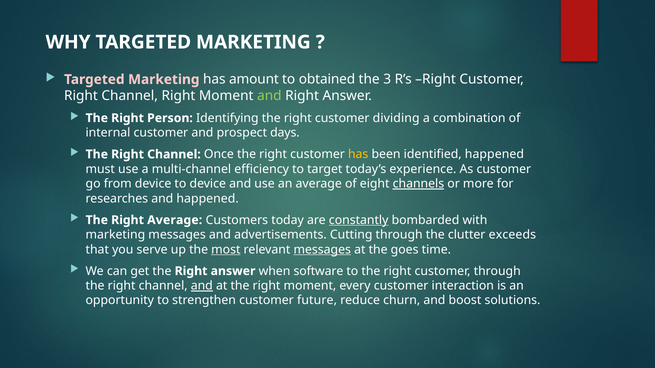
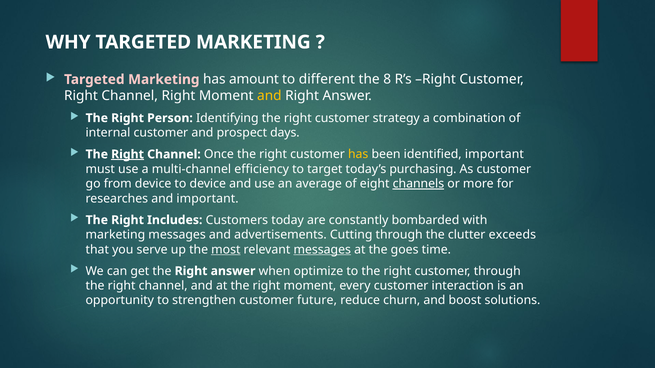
obtained: obtained -> different (327, 80)
3: 3 -> 8 (387, 80)
and colour: light green -> yellow (269, 96)
dividing: dividing -> strategy (396, 118)
Right underline: none -> present (128, 154)
identified happened: happened -> important (494, 154)
experience: experience -> purchasing (423, 169)
and happened: happened -> important (208, 199)
Right Average: Average -> Includes (175, 220)
constantly underline: present -> none (359, 220)
software: software -> optimize (318, 271)
and underline: present -> none (202, 286)
